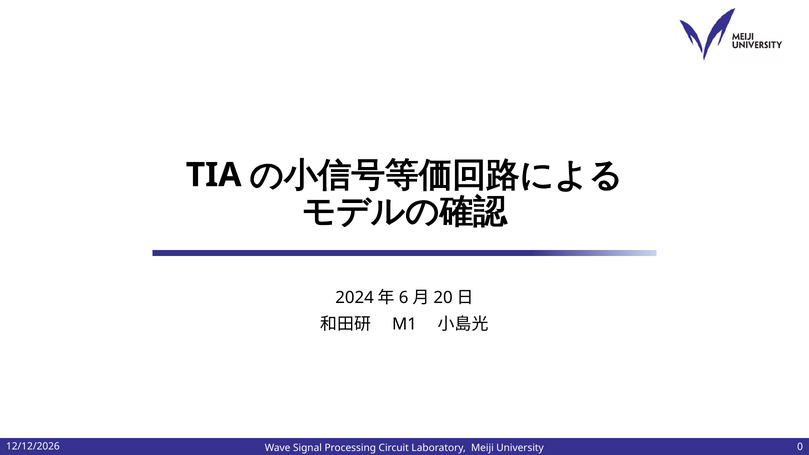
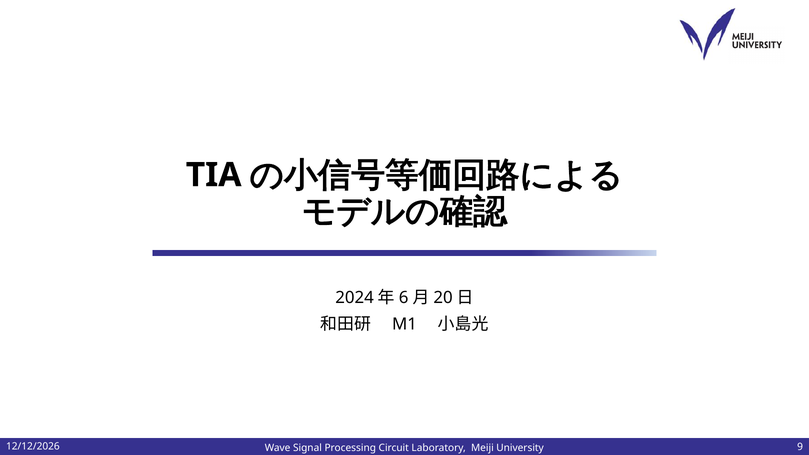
0: 0 -> 9 (800, 447)
